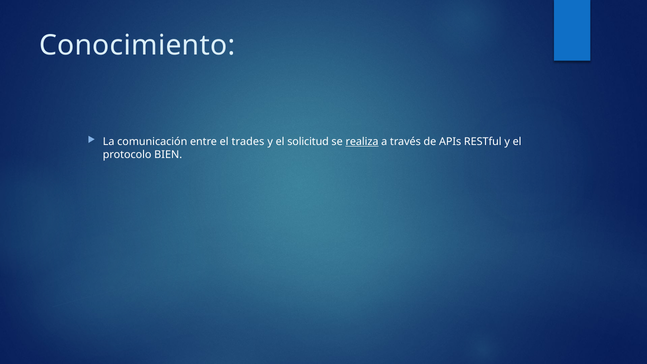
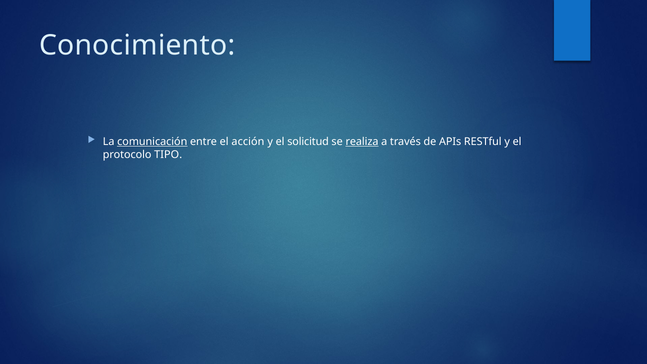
comunicación underline: none -> present (152, 142)
trades: trades -> acción (248, 142)
BIEN: BIEN -> TIPO (168, 154)
